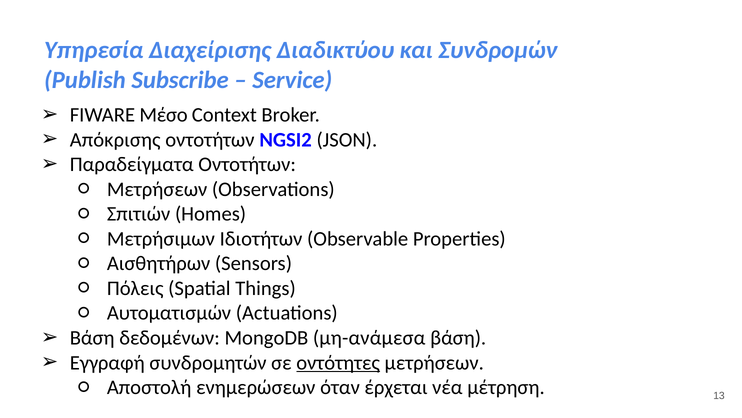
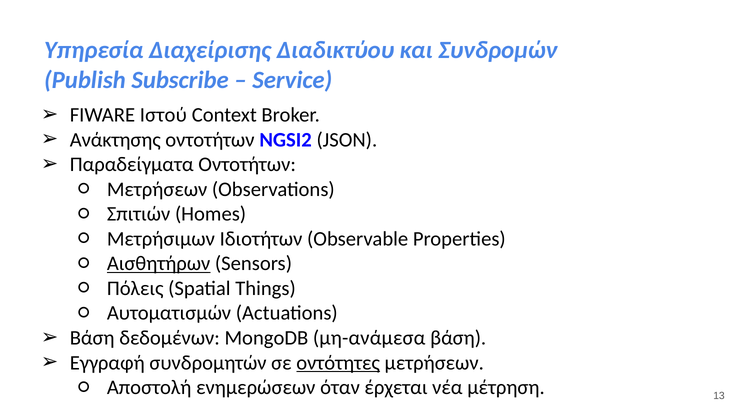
Μέσο: Μέσο -> Ιστού (163, 115)
Απόκρισης: Απόκρισης -> Ανάκτησης (115, 139)
Αισθητήρων underline: none -> present (159, 263)
